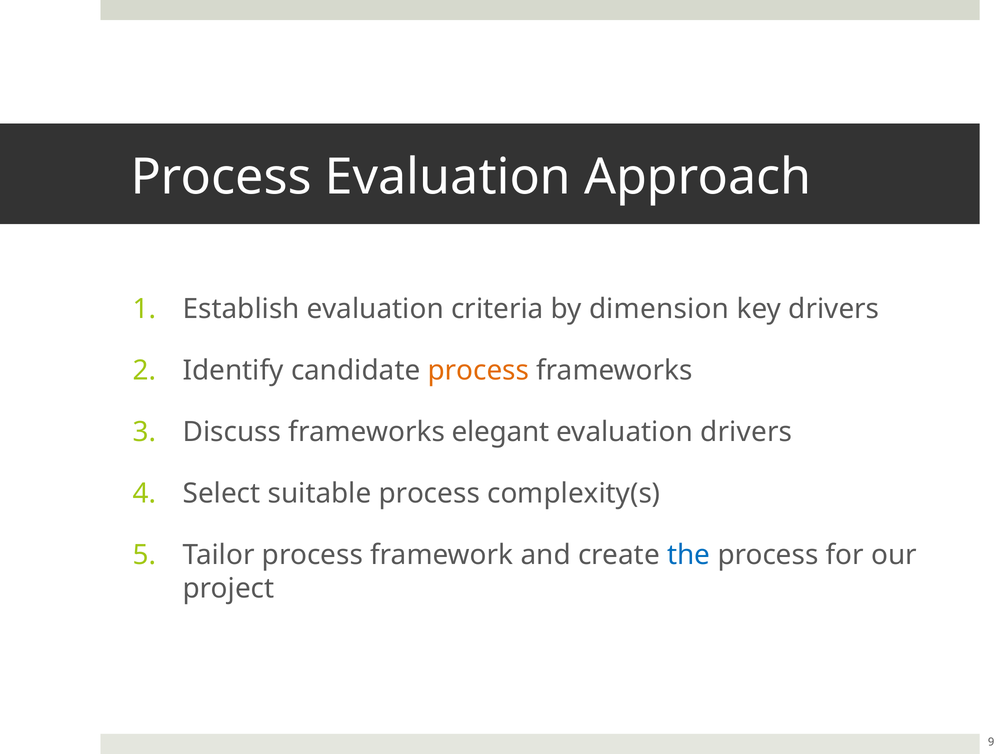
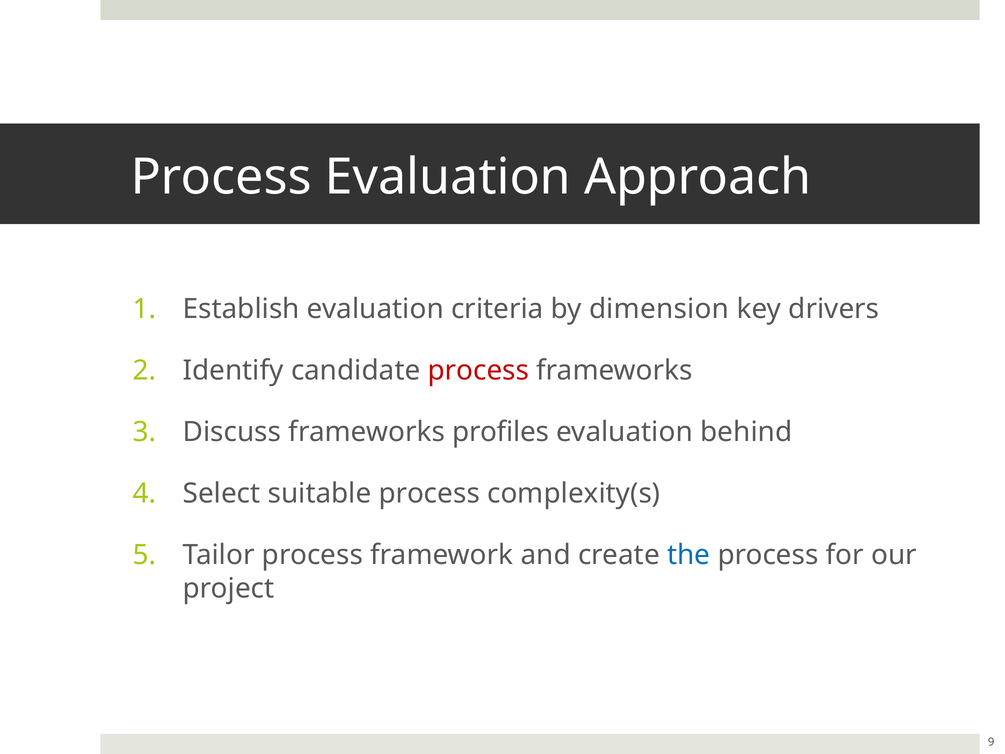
process colour: orange -> red (478, 370)
elegant: elegant -> profiles (501, 432)
evaluation drivers: drivers -> behind (746, 432)
